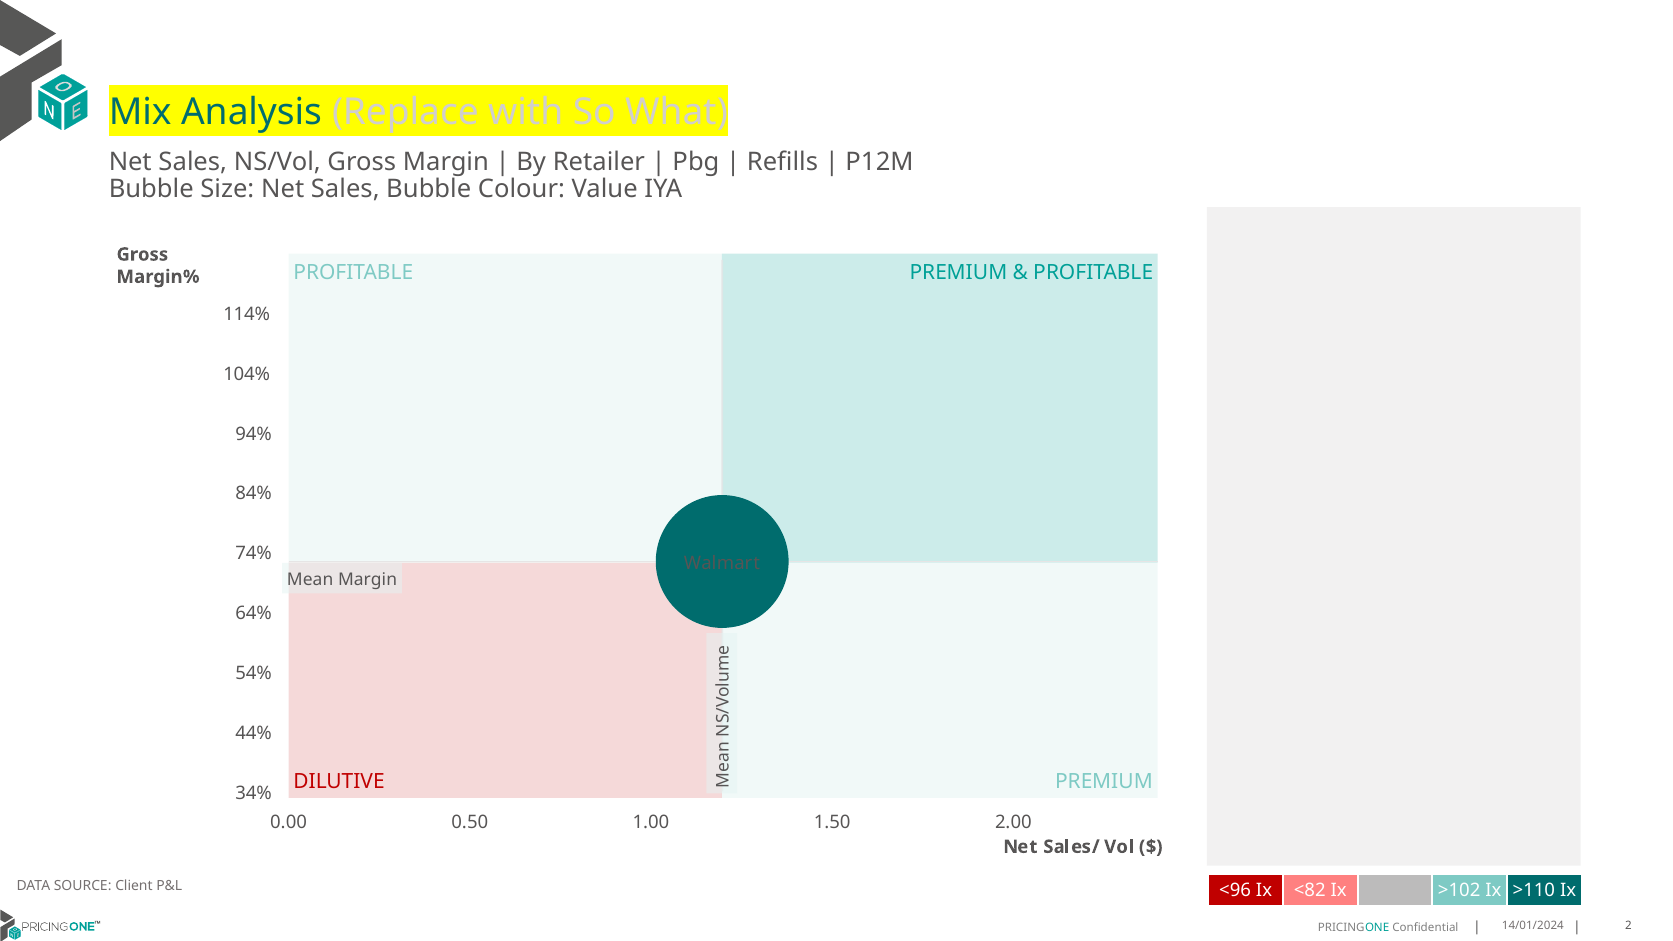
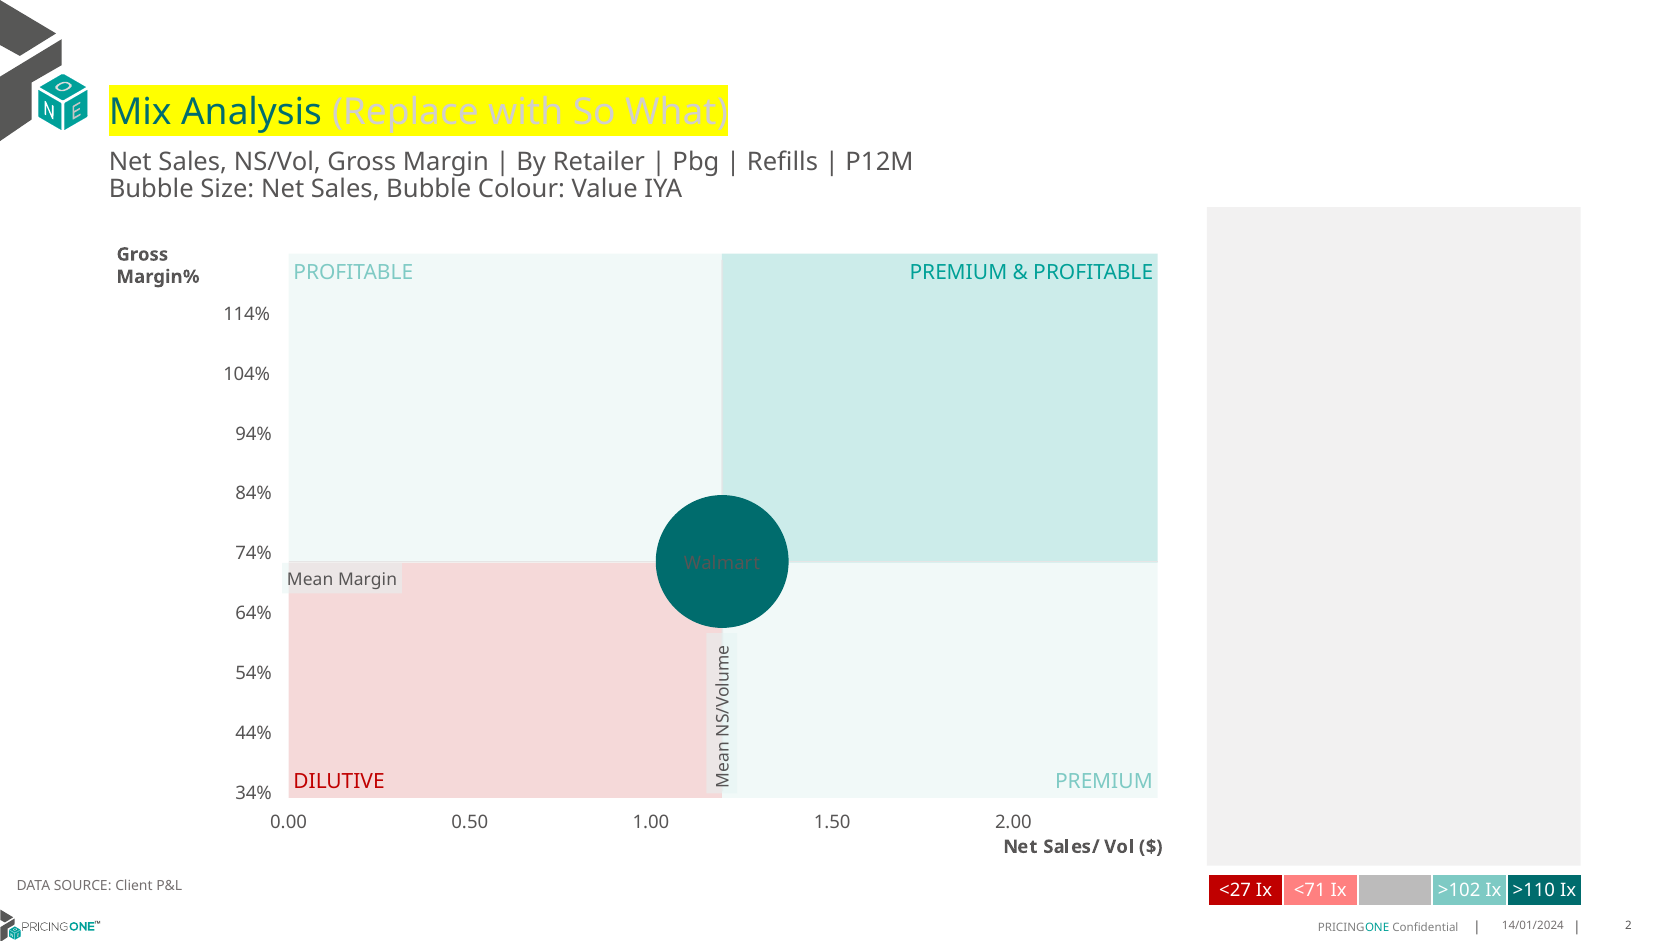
<96: <96 -> <27 (1235, 890)
<82: <82 -> <71 (1310, 890)
